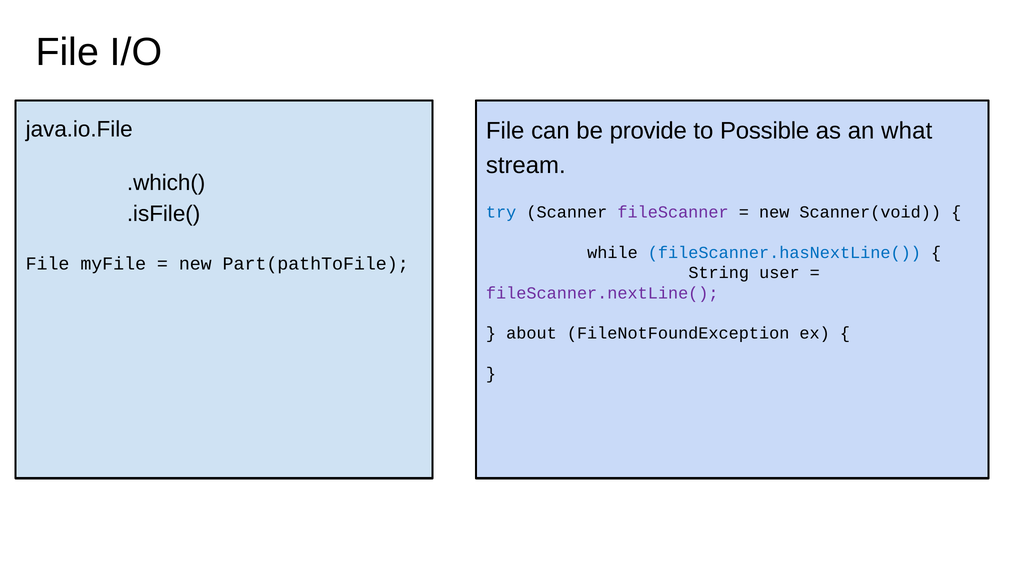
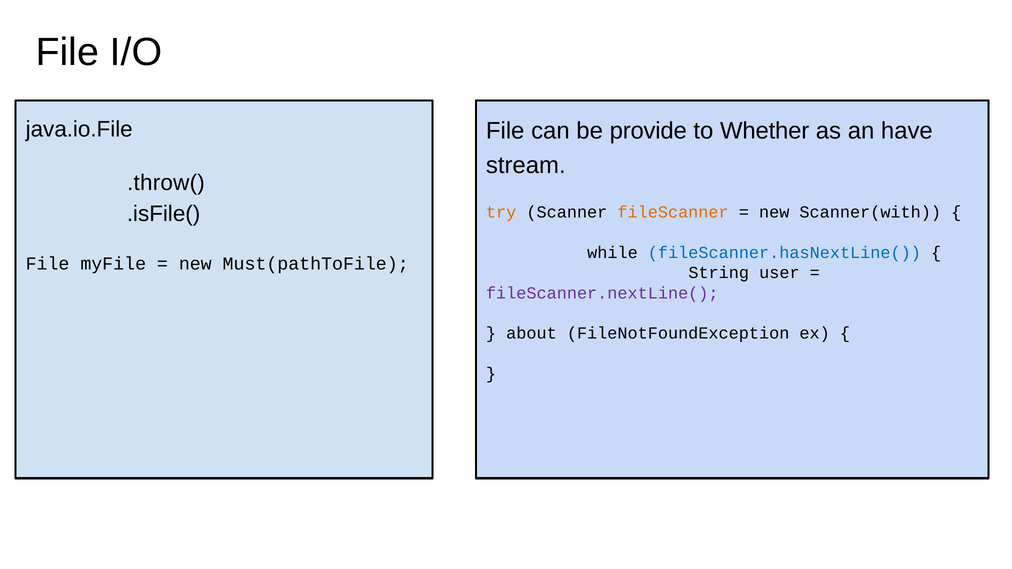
Possible: Possible -> Whether (765, 131)
what: what -> have (907, 131)
.which(: .which( -> .throw( (166, 183)
try colour: blue -> orange (501, 212)
fileScanner colour: purple -> orange (673, 212)
Scanner(void: Scanner(void -> Scanner(with (870, 212)
Part(pathToFile: Part(pathToFile -> Must(pathToFile (316, 264)
